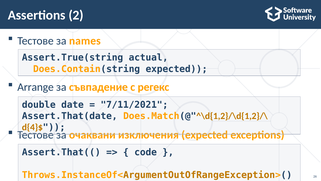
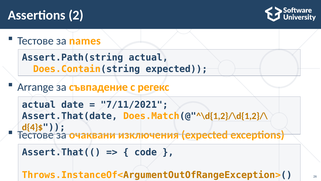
Assert.True(string: Assert.True(string -> Assert.Path(string (72, 58)
double: double -> actual (39, 105)
